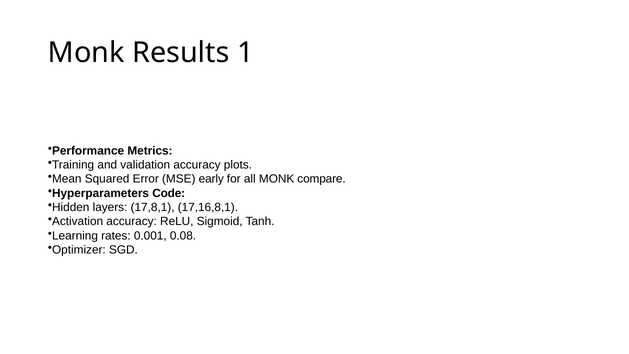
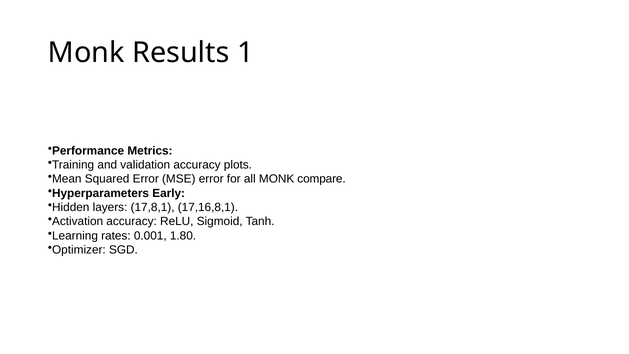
MSE early: early -> error (211, 179)
Code: Code -> Early (169, 193)
0.08: 0.08 -> 1.80 (183, 236)
